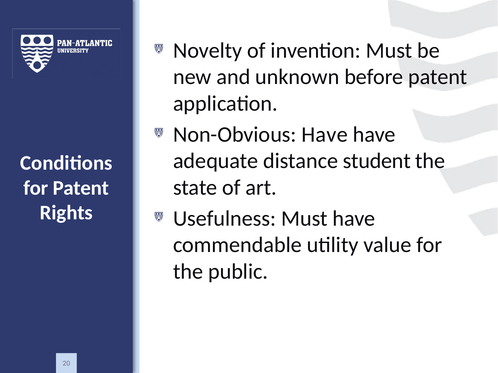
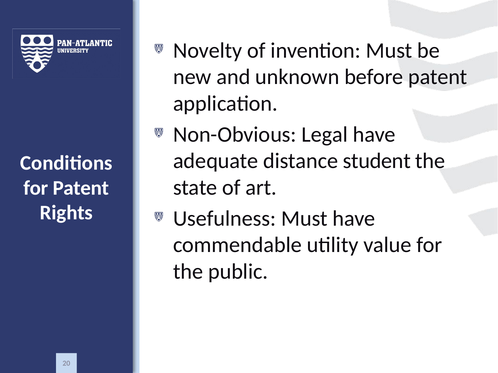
Non-Obvious Have: Have -> Legal (325, 135)
